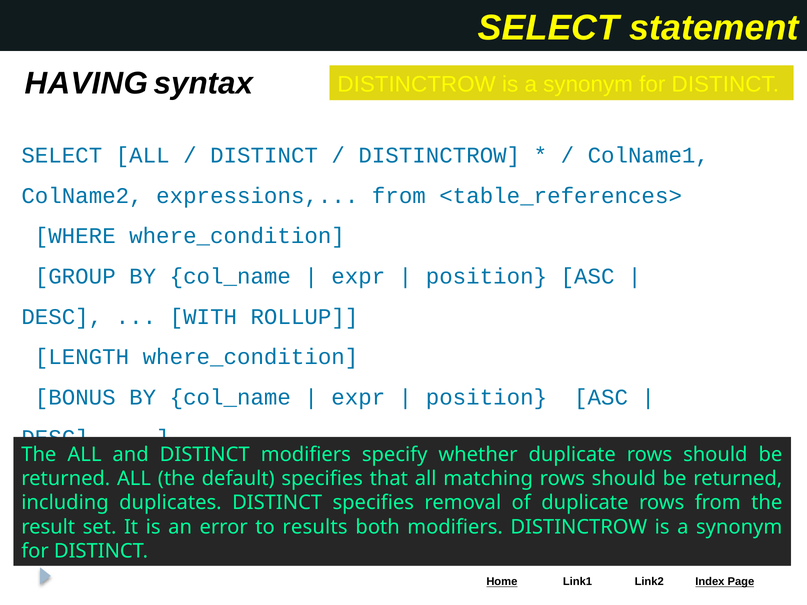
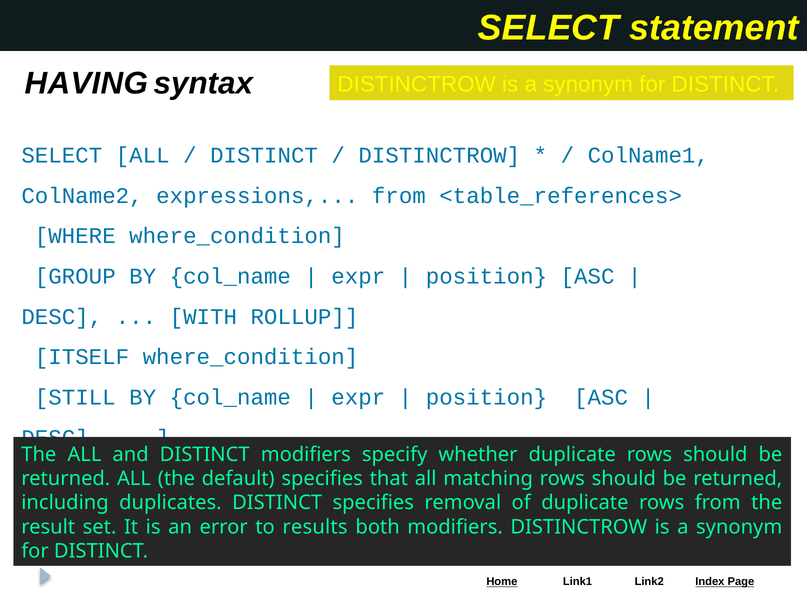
LENGTH: LENGTH -> ITSELF (82, 357)
BONUS: BONUS -> STILL (75, 398)
